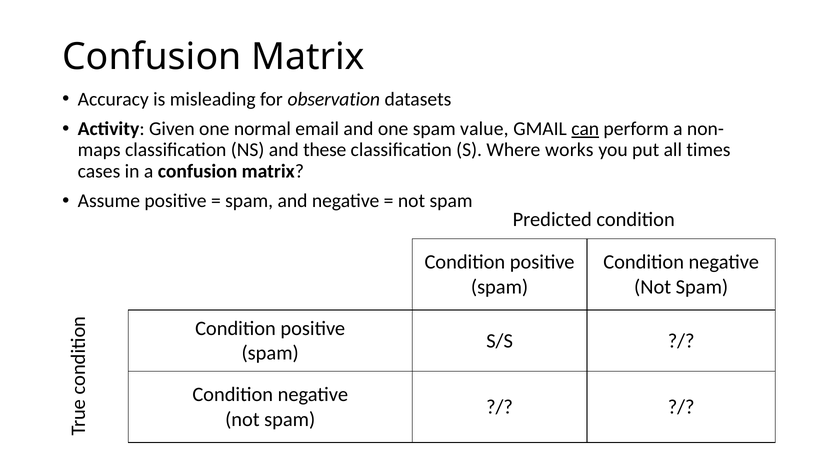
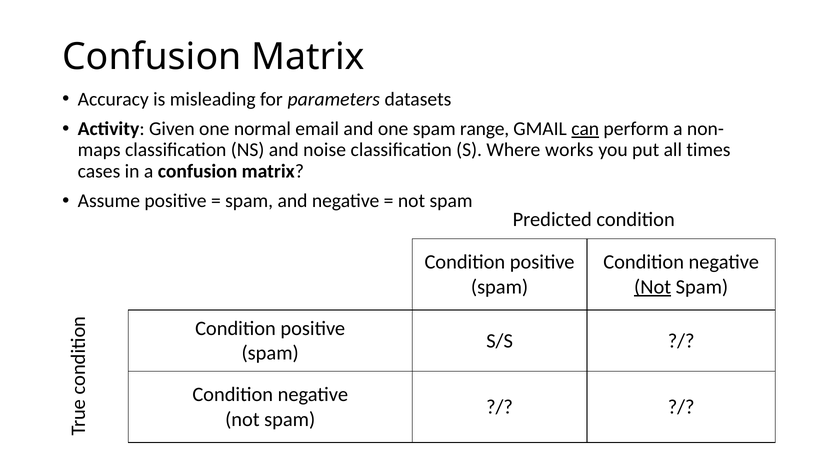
observation: observation -> parameters (334, 99)
value: value -> range (485, 129)
these: these -> noise (325, 150)
Not underline: none -> present (653, 287)
